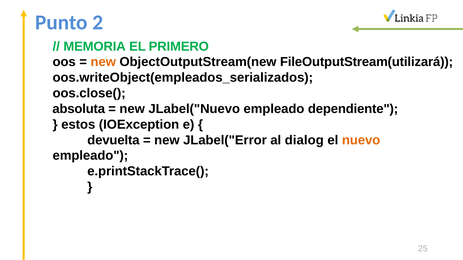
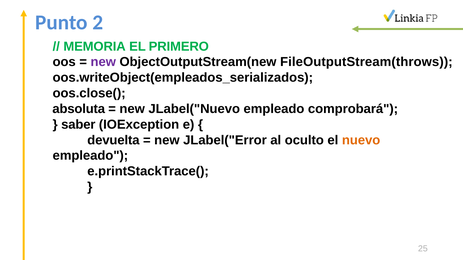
new colour: orange -> purple (103, 62)
FileOutputStream(utilizará: FileOutputStream(utilizará -> FileOutputStream(throws (366, 62)
dependiente: dependiente -> comprobará (353, 109)
estos: estos -> saber (78, 125)
dialog: dialog -> oculto (304, 140)
